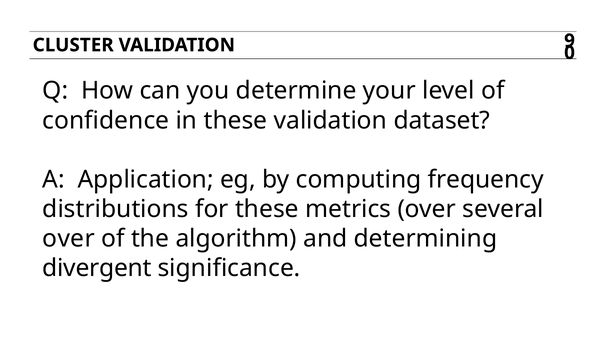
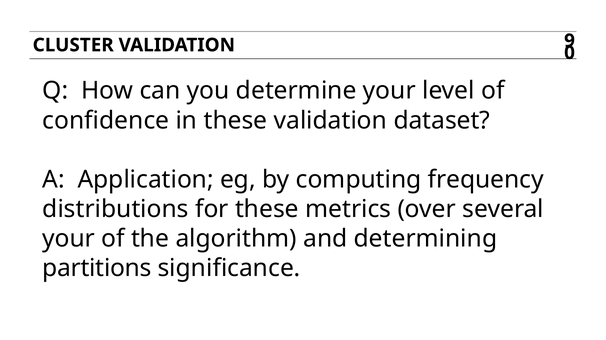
over: over -> your (69, 239)
divergent: divergent -> partitions (97, 268)
